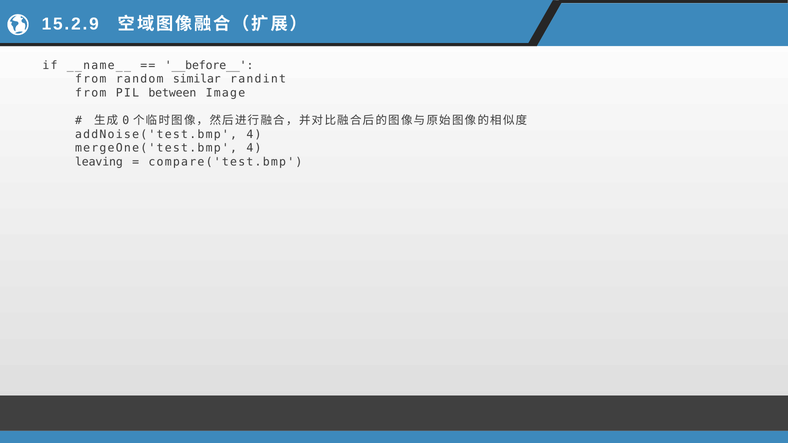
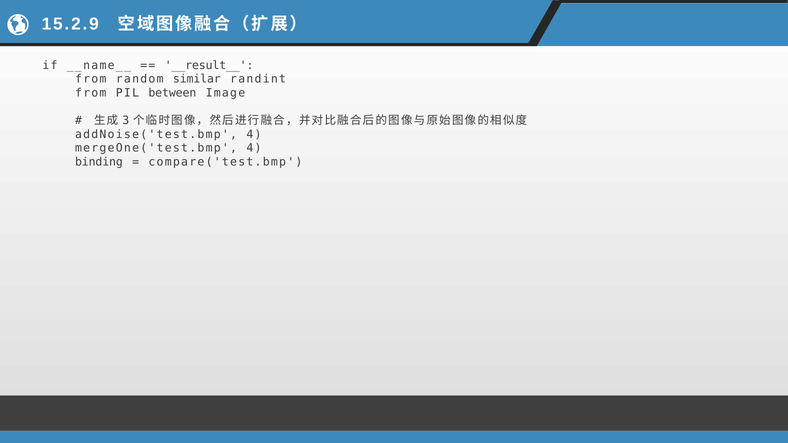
__before__: __before__ -> __result__ (209, 65)
0: 0 -> 3 (126, 121)
leaving: leaving -> binding (99, 162)
